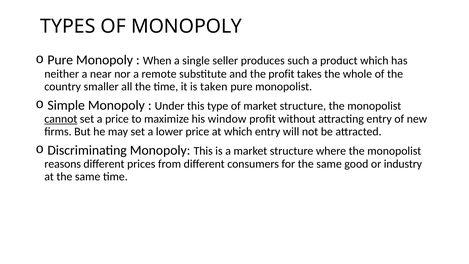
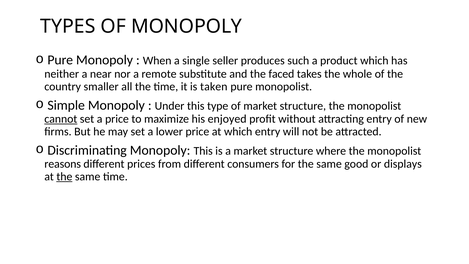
the profit: profit -> faced (281, 74)
window: window -> enjoyed (227, 119)
industry: industry -> displays (403, 164)
the underline: none -> present (64, 176)
